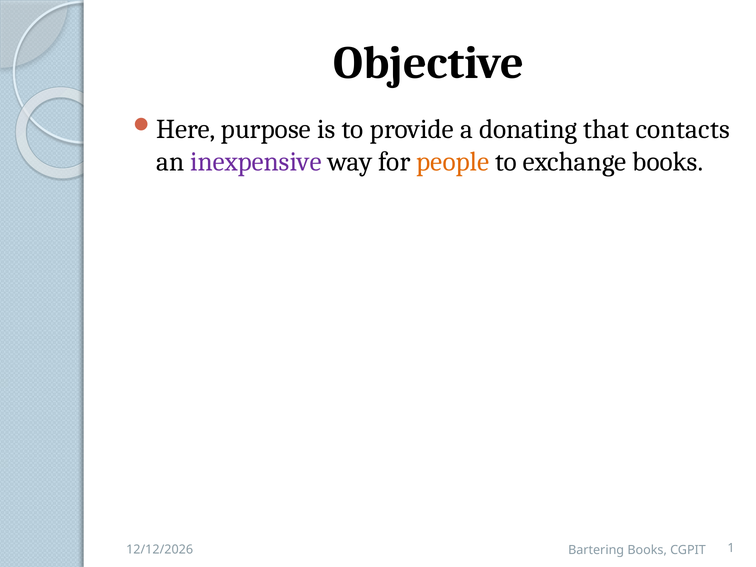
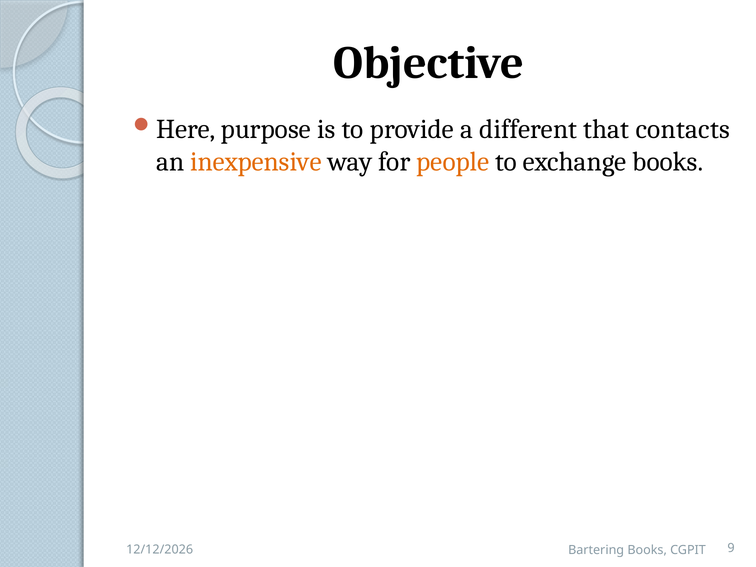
donating: donating -> different (528, 129)
inexpensive colour: purple -> orange (256, 162)
1: 1 -> 9 (731, 548)
